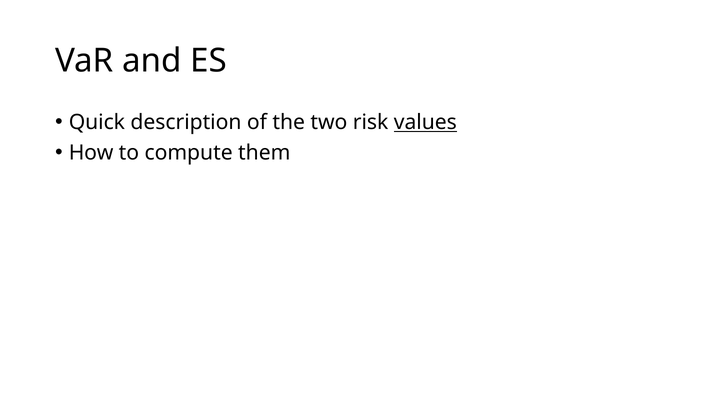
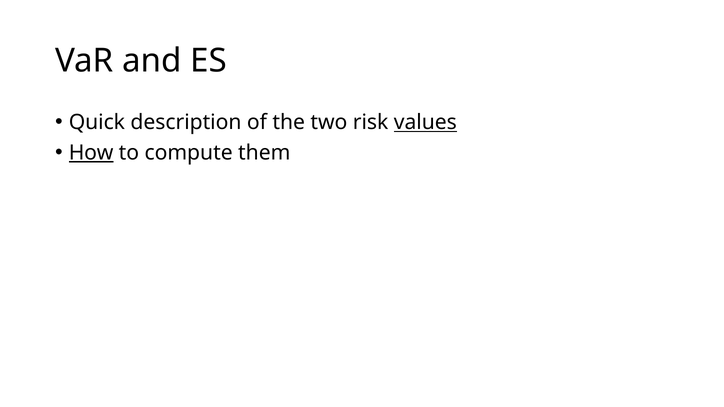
How underline: none -> present (91, 153)
